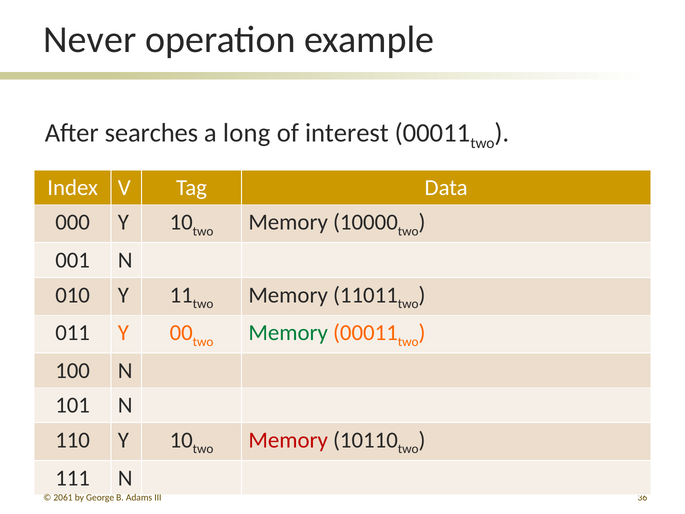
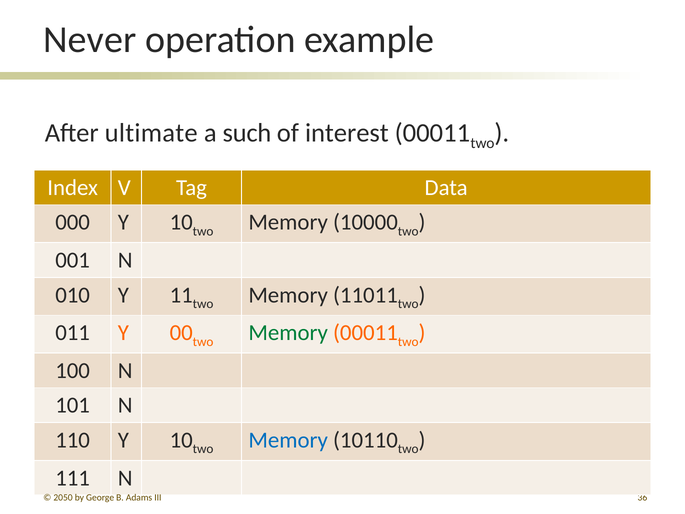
searches: searches -> ultimate (151, 133)
long: long -> such (247, 133)
Memory colour: red -> blue (288, 440)
2061: 2061 -> 2050 (63, 497)
